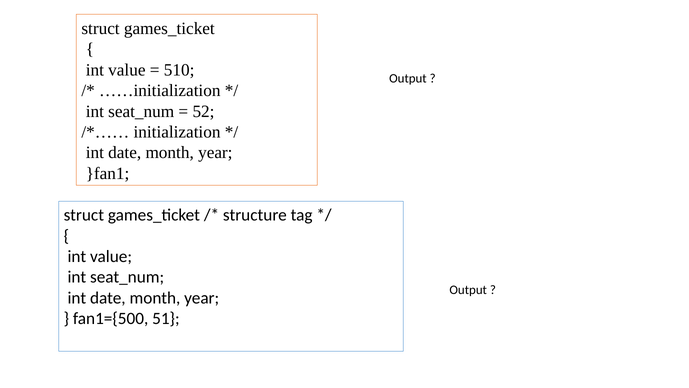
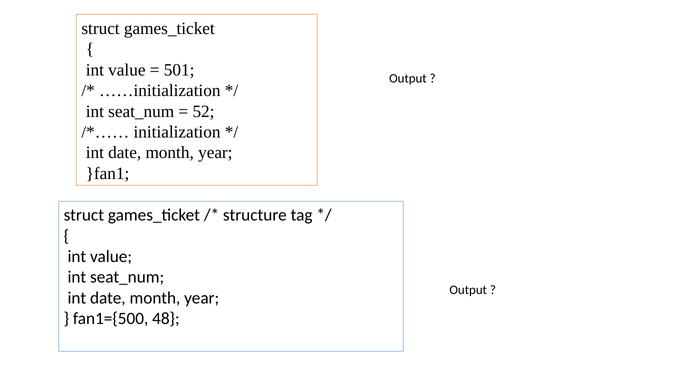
510: 510 -> 501 (179, 70)
51: 51 -> 48 (166, 318)
